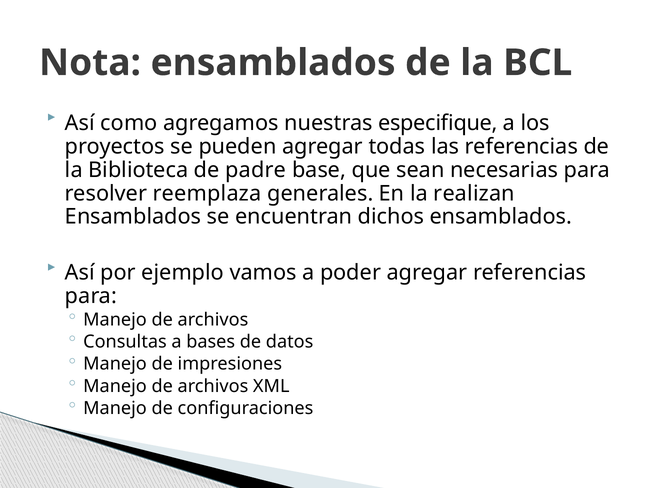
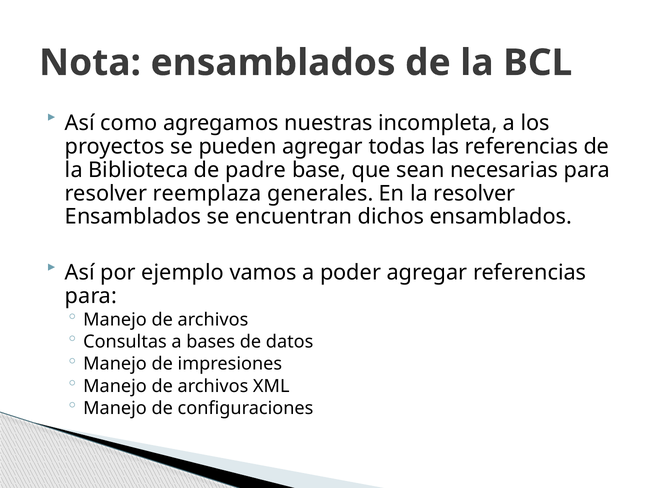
especifique: especifique -> incompleta (438, 123)
la realizan: realizan -> resolver (474, 193)
